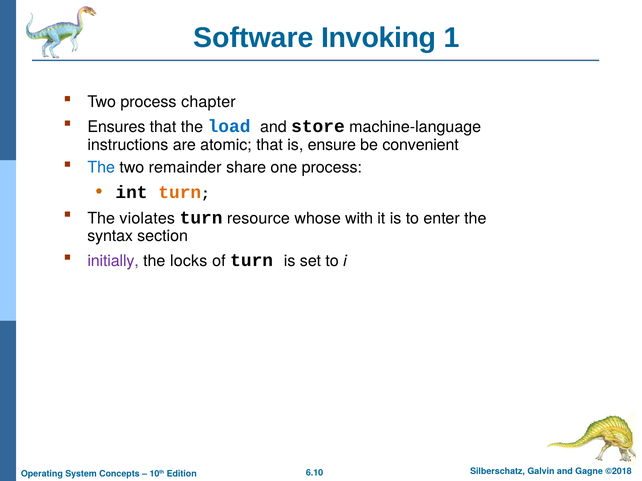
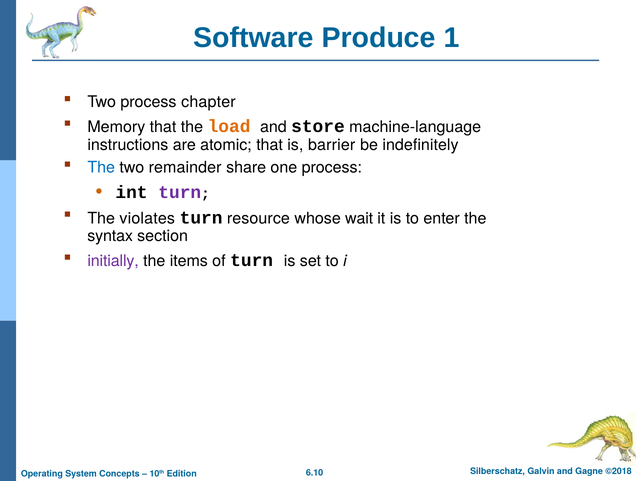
Invoking: Invoking -> Produce (379, 38)
Ensures: Ensures -> Memory (116, 127)
load colour: blue -> orange (229, 127)
ensure: ensure -> barrier (332, 145)
convenient: convenient -> indefinitely (421, 145)
turn colour: orange -> purple (180, 192)
with: with -> wait (359, 218)
locks: locks -> items (189, 261)
